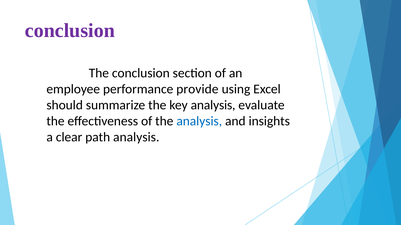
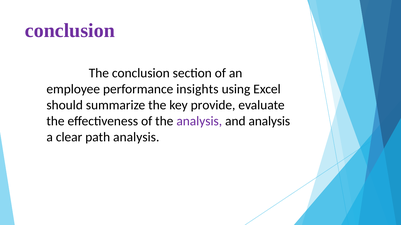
provide: provide -> insights (197, 89)
key analysis: analysis -> provide (213, 105)
analysis colour: blue -> purple (199, 121)
and insights: insights -> analysis (269, 121)
